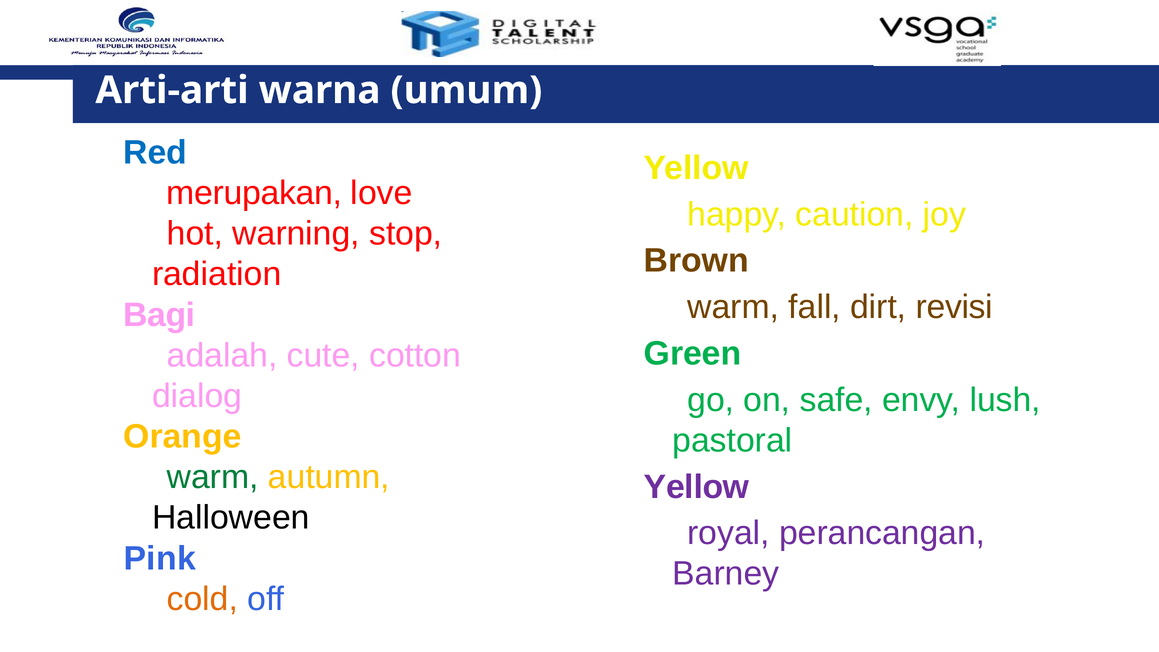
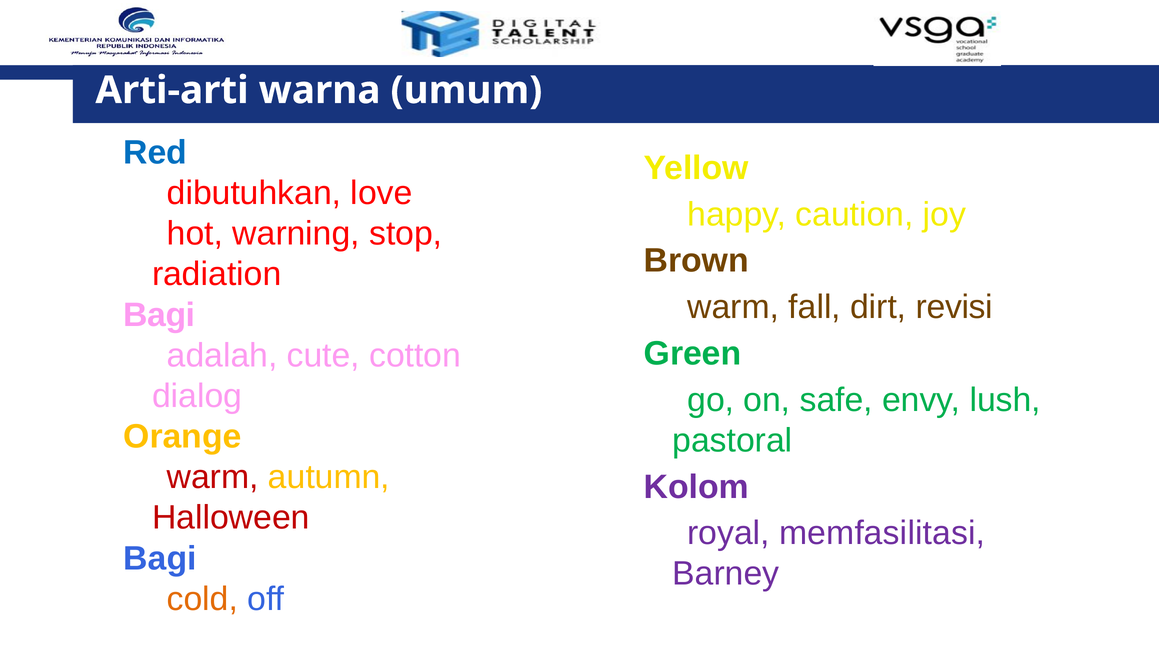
merupakan: merupakan -> dibutuhkan (254, 193)
warm colour: green -> red (213, 477)
Yellow: Yellow -> Kolom (696, 487)
Halloween colour: black -> red (231, 518)
perancangan: perancangan -> memfasilitasi (882, 533)
Pink: Pink -> Bagi (160, 558)
